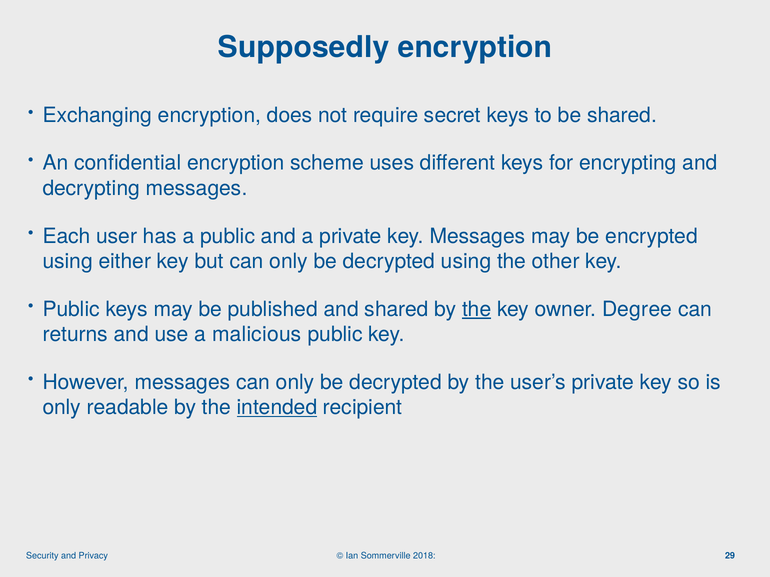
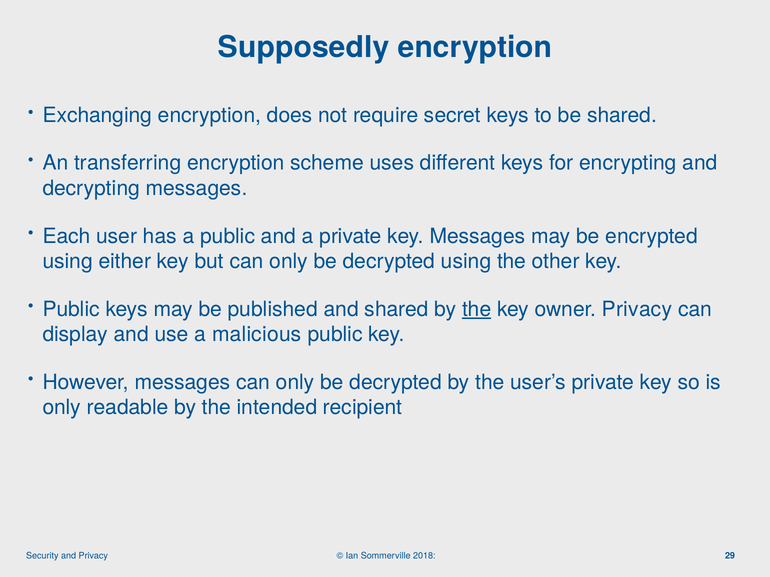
confidential: confidential -> transferring (128, 163)
owner Degree: Degree -> Privacy (637, 309)
returns: returns -> display (75, 335)
intended underline: present -> none (277, 408)
